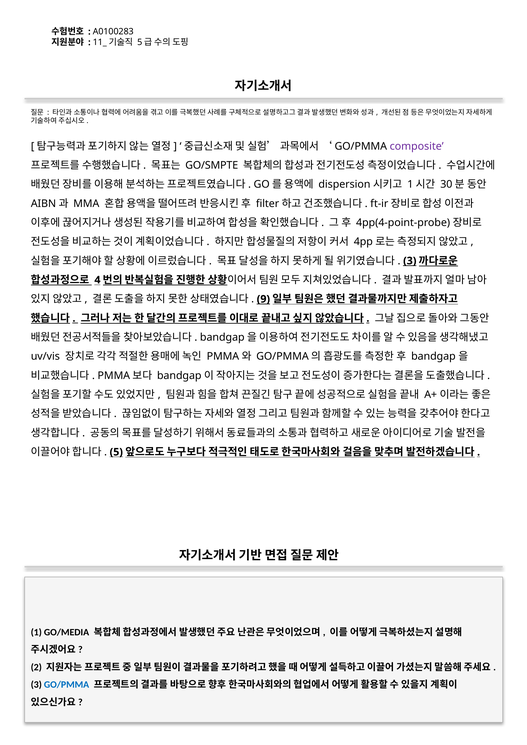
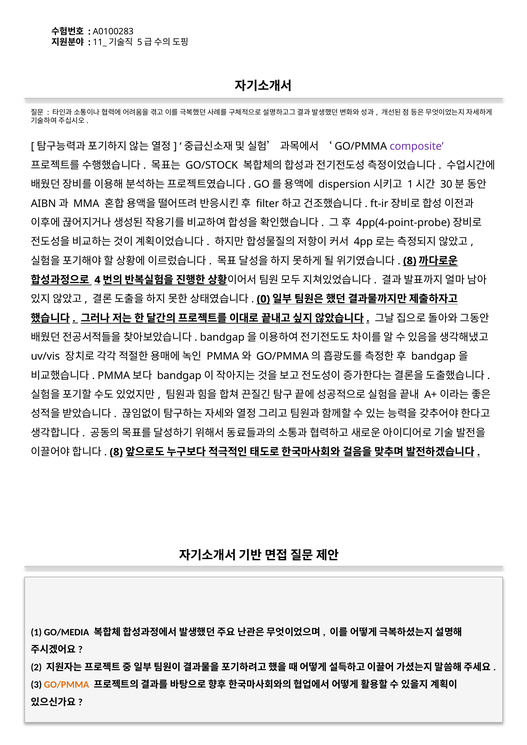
GO/SMPTE: GO/SMPTE -> GO/STOCK (212, 165)
3: 3 -> 8 (410, 261)
9: 9 -> 0 (263, 299)
5: 5 -> 8 (116, 452)
GO/PMMA colour: blue -> orange (67, 685)
